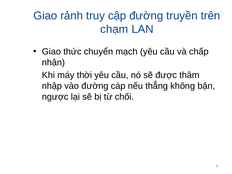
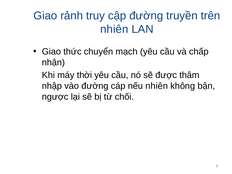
chạm: chạm -> nhiên (114, 29)
nếu thẳng: thẳng -> nhiên (157, 86)
